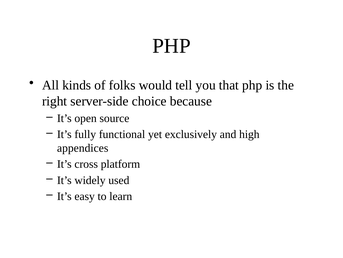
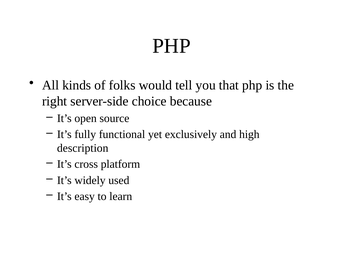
appendices: appendices -> description (83, 148)
